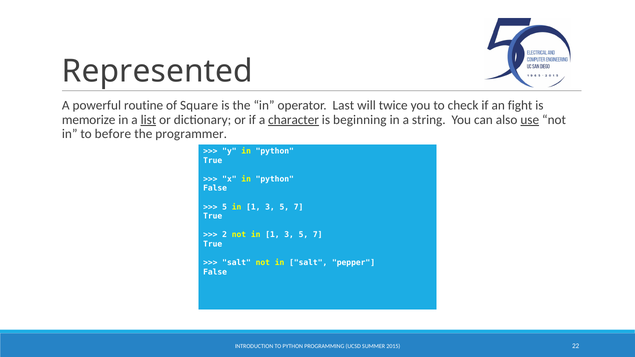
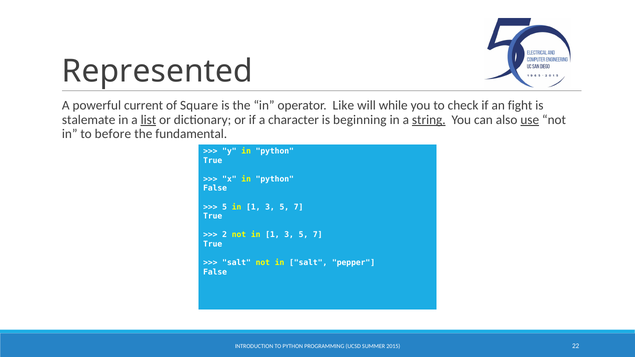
routine: routine -> current (144, 106)
Last: Last -> Like (343, 106)
twice: twice -> while (393, 106)
memorize: memorize -> stalemate (89, 120)
character underline: present -> none (294, 120)
string underline: none -> present (429, 120)
programmer: programmer -> fundamental (191, 134)
